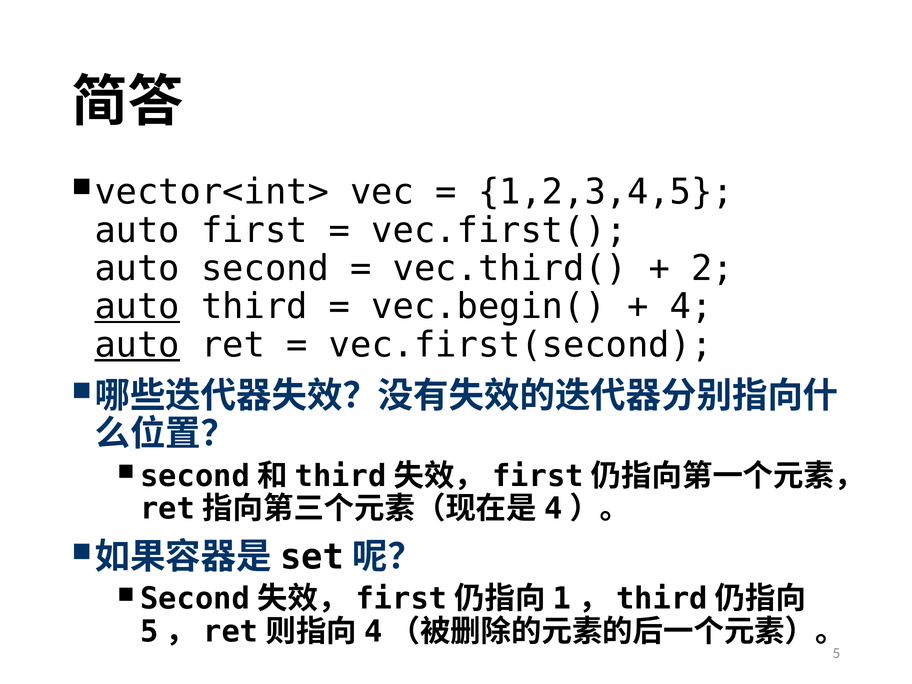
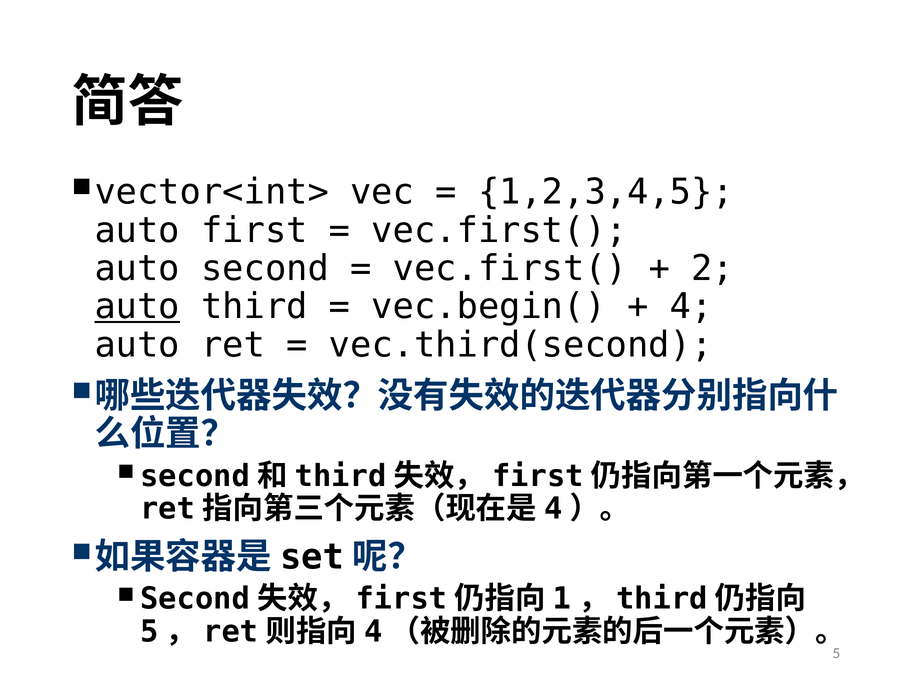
vec.third(: vec.third( -> vec.first( (510, 269)
auto underline: present -> none (137, 345)
vec.first(second: vec.first(second -> vec.third(second (521, 345)
